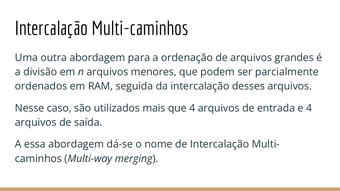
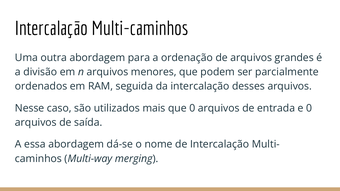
que 4: 4 -> 0 (192, 108)
e 4: 4 -> 0 (309, 108)
